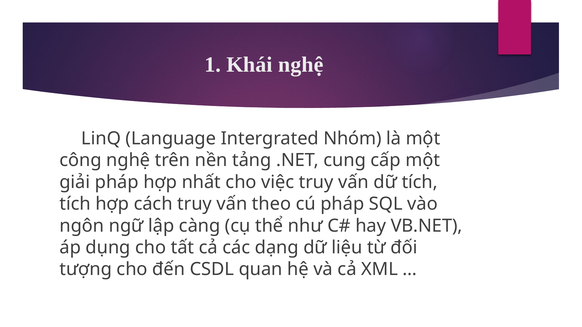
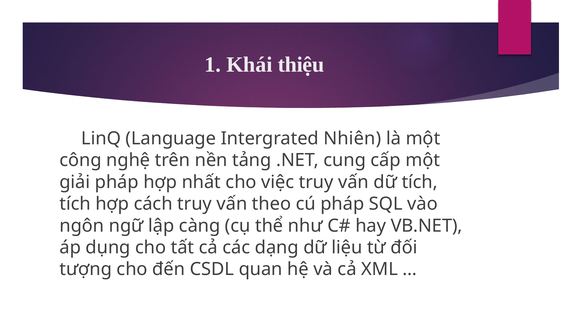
Khái nghệ: nghệ -> thiệu (301, 65)
Nhóm: Nhóm -> Nhiên (352, 139)
